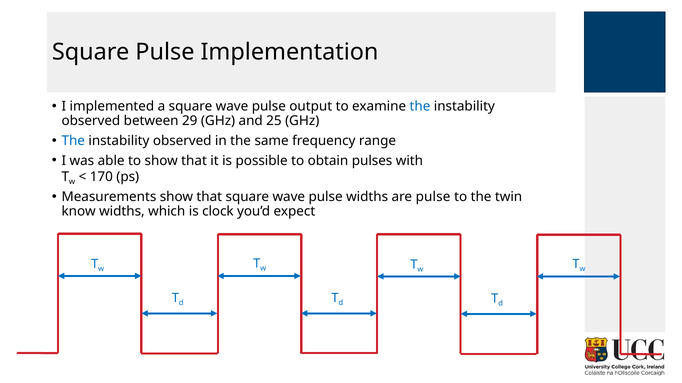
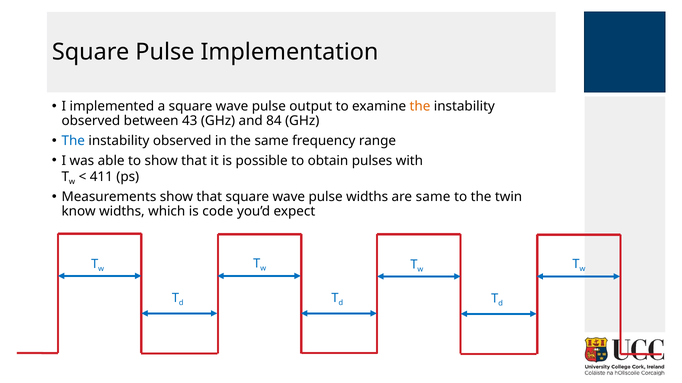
the colour: blue -> orange (420, 106)
29: 29 -> 43 (190, 121)
25: 25 -> 84 (274, 121)
170: 170 -> 411 (101, 177)
are pulse: pulse -> same (433, 197)
clock: clock -> code (218, 212)
